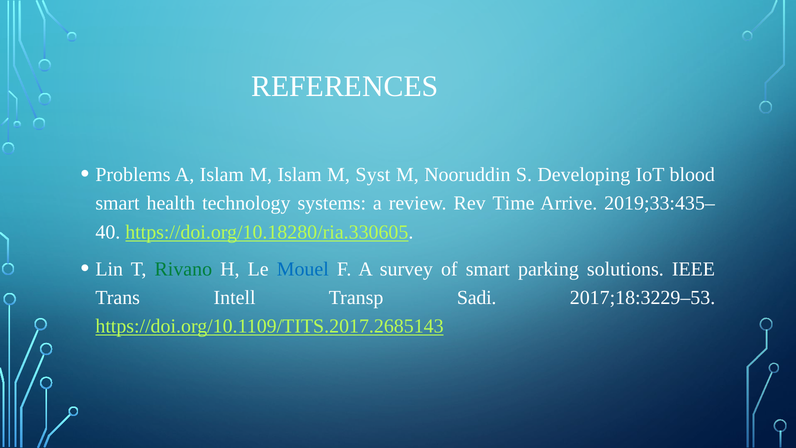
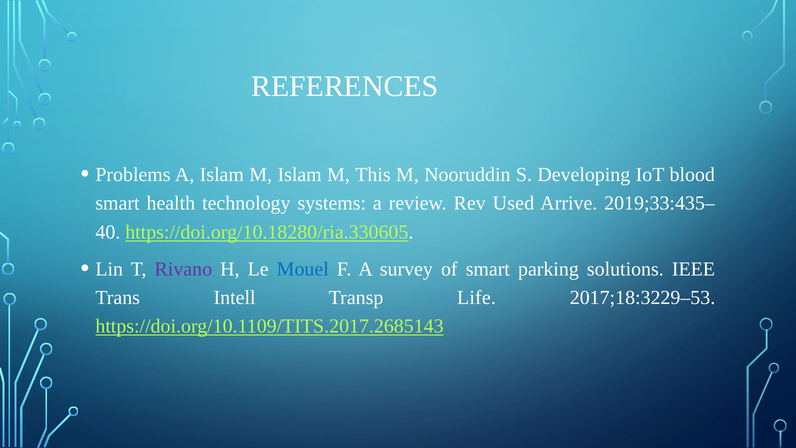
Syst: Syst -> This (373, 175)
Time: Time -> Used (513, 203)
Rivano colour: green -> purple (183, 269)
Sadi: Sadi -> Life (477, 297)
